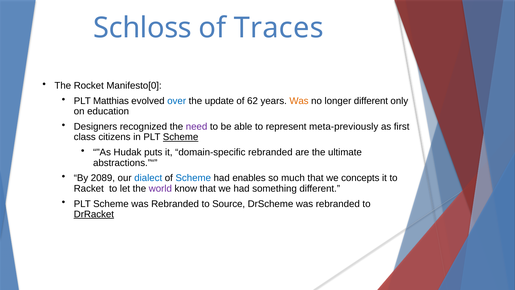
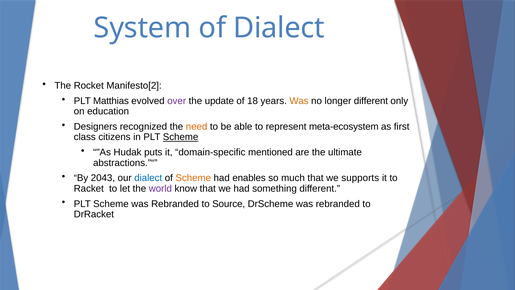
Schloss: Schloss -> System (142, 28)
of Traces: Traces -> Dialect (279, 28)
Manifesto[0: Manifesto[0 -> Manifesto[2 (134, 86)
over colour: blue -> purple (177, 101)
62: 62 -> 18 (253, 101)
need colour: purple -> orange (197, 127)
meta-previously: meta-previously -> meta-ecosystem (344, 127)
domain-specific rebranded: rebranded -> mentioned (270, 152)
2089: 2089 -> 2043 (103, 178)
Scheme colour: blue -> orange (193, 178)
concepts: concepts -> supports (360, 178)
DrRacket underline: present -> none (94, 214)
